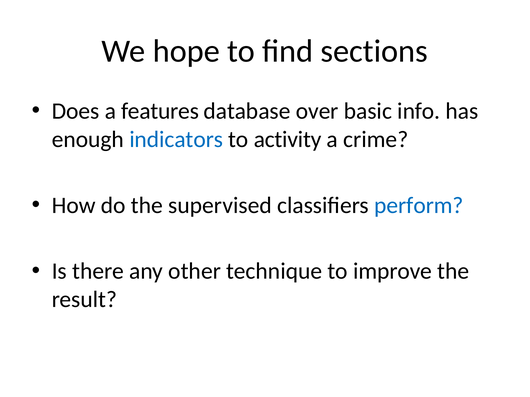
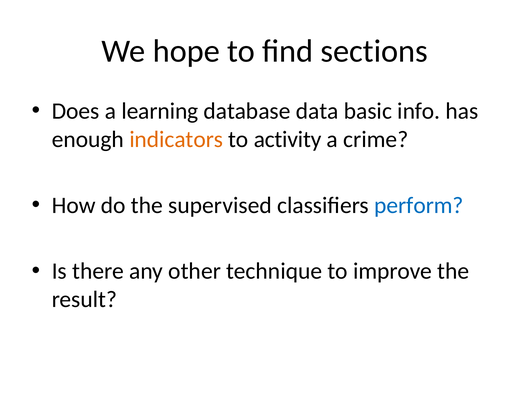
features: features -> learning (160, 111)
over: over -> data (317, 111)
indicators colour: blue -> orange (176, 139)
